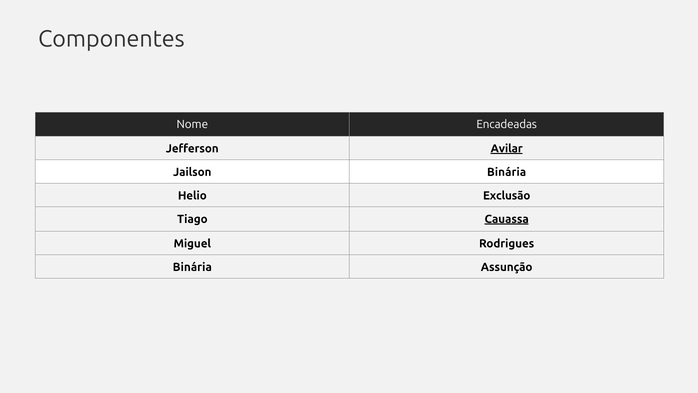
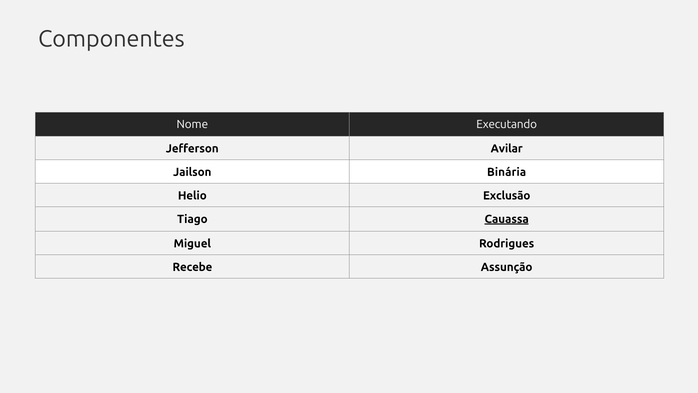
Encadeadas: Encadeadas -> Executando (507, 124)
Avilar underline: present -> none (507, 148)
Binária: Binária -> Recebe (192, 267)
